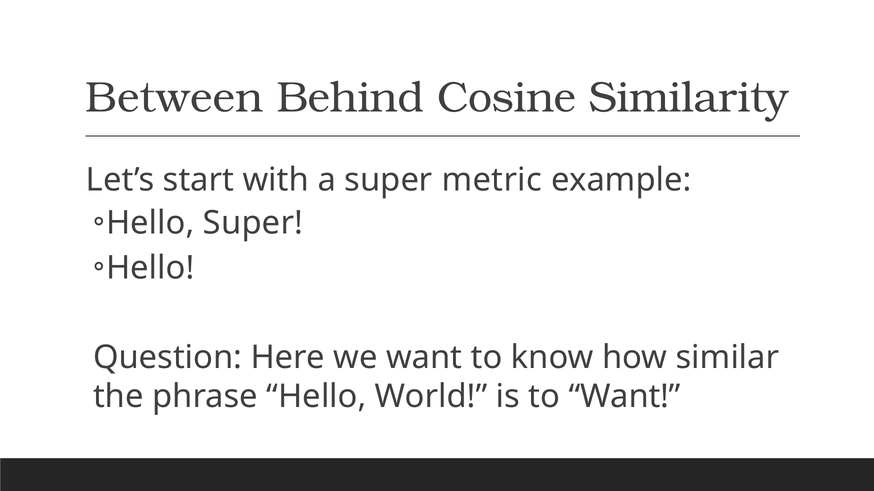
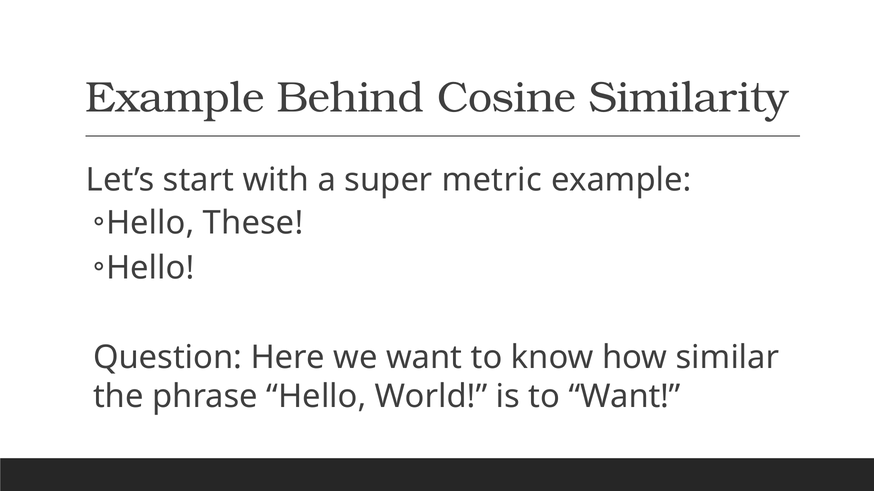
Between: Between -> Example (175, 98)
Hello Super: Super -> These (253, 223)
